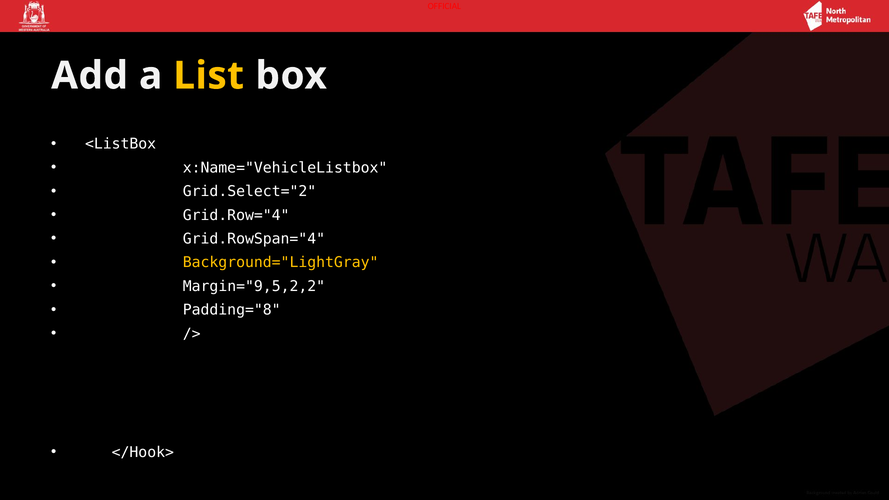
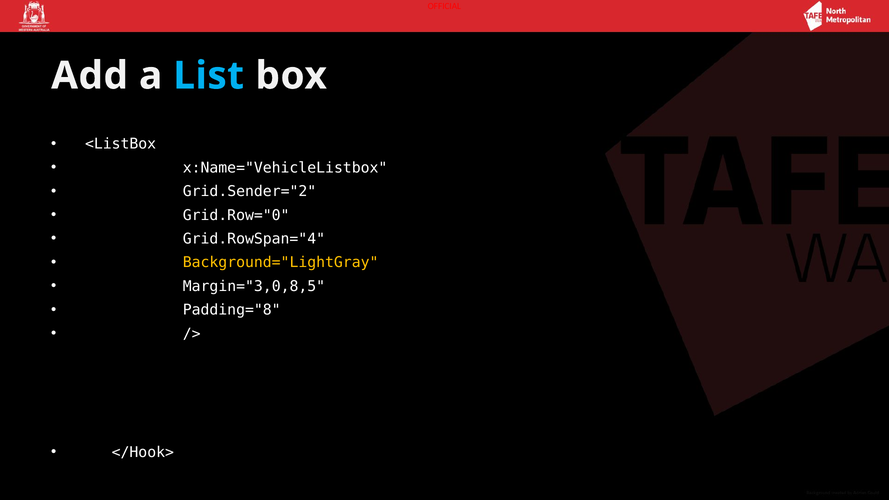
List colour: yellow -> light blue (209, 76)
Grid.Select="2: Grid.Select="2 -> Grid.Sender="2 (250, 192)
Grid.Row="4: Grid.Row="4 -> Grid.Row="0 (236, 215)
Margin="9,5,2,2: Margin="9,5,2,2 -> Margin="3,0,8,5 (254, 286)
